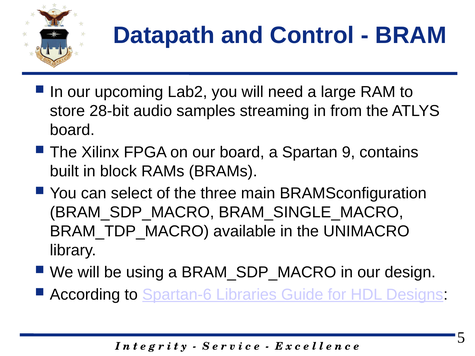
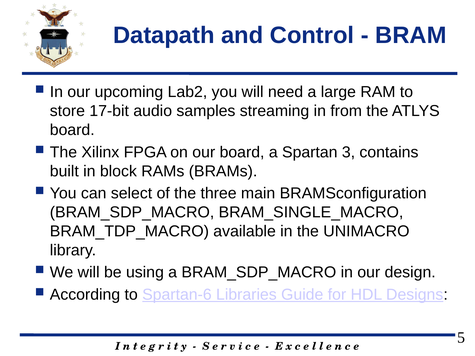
28-bit: 28-bit -> 17-bit (109, 111)
9: 9 -> 3 (348, 152)
